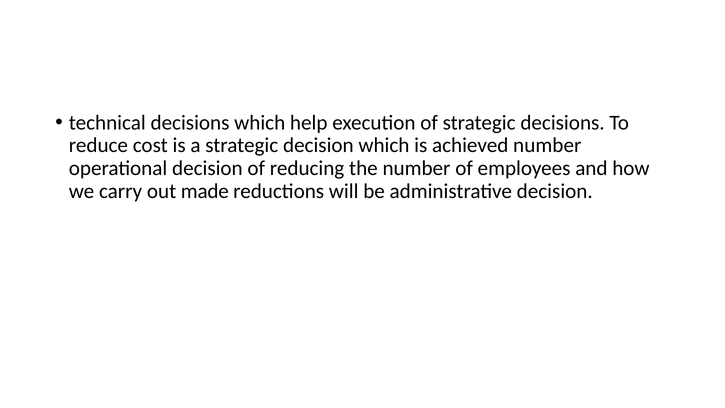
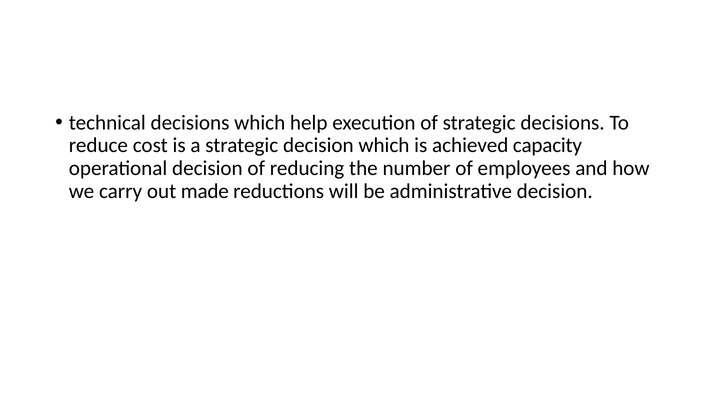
achieved number: number -> capacity (547, 145)
